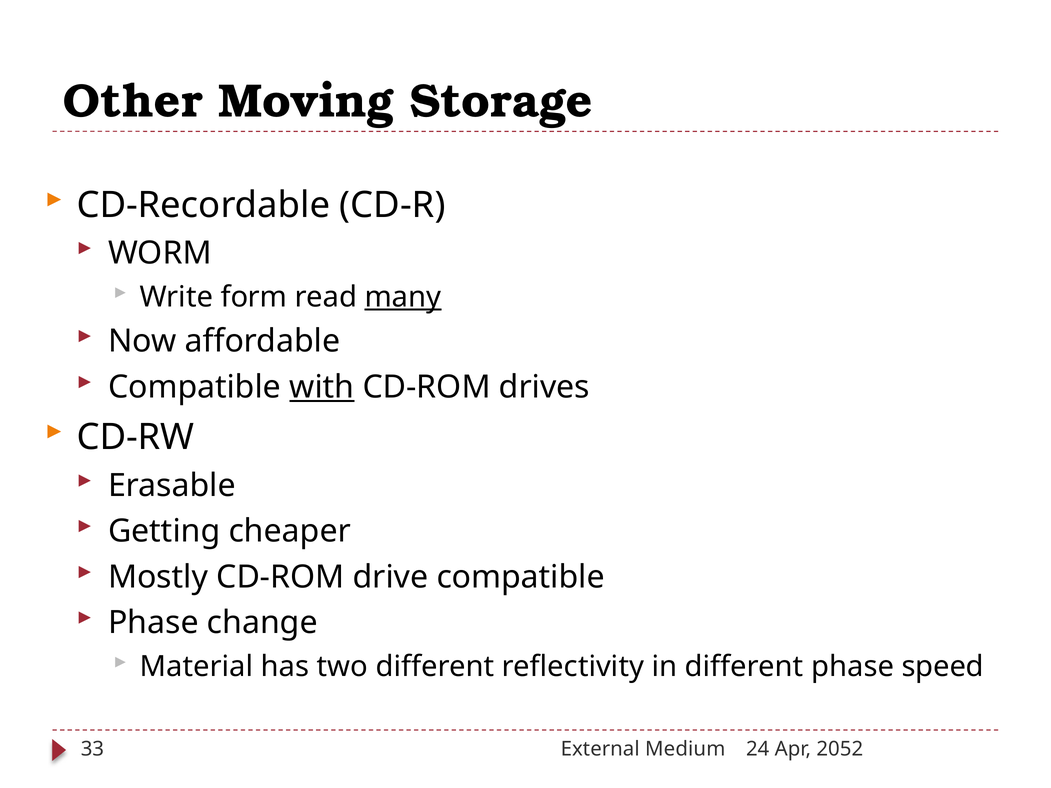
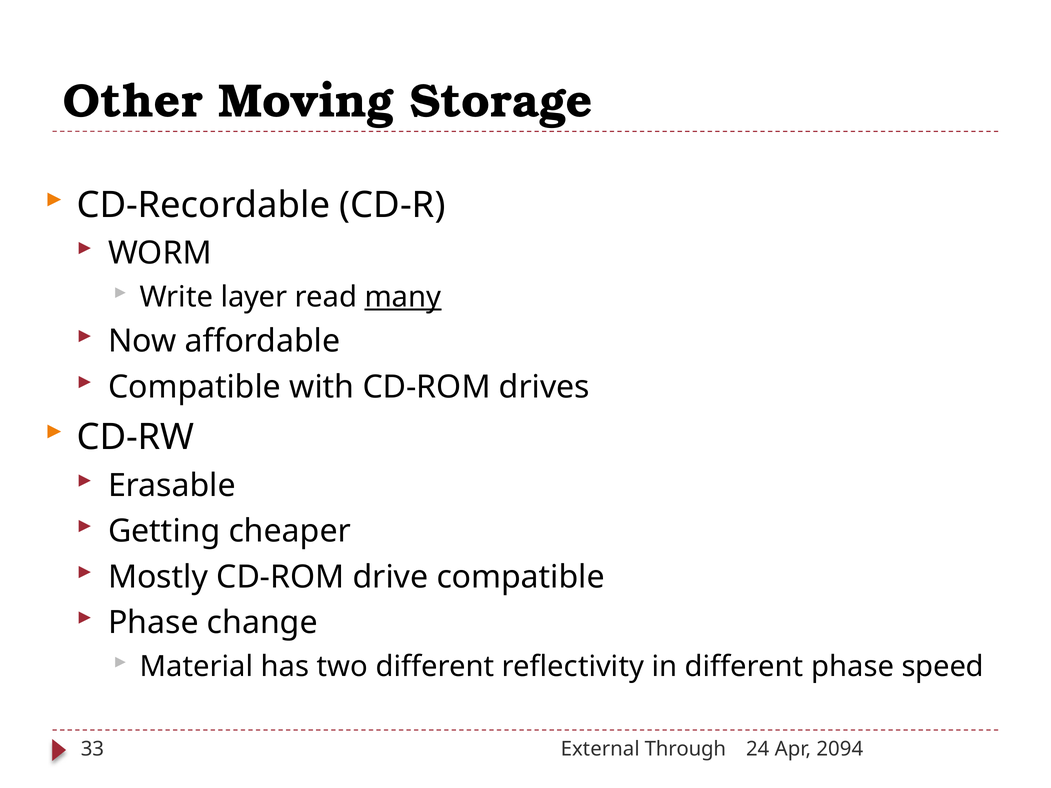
form: form -> layer (254, 297)
with underline: present -> none (322, 387)
Medium: Medium -> Through (685, 749)
2052: 2052 -> 2094 (840, 749)
